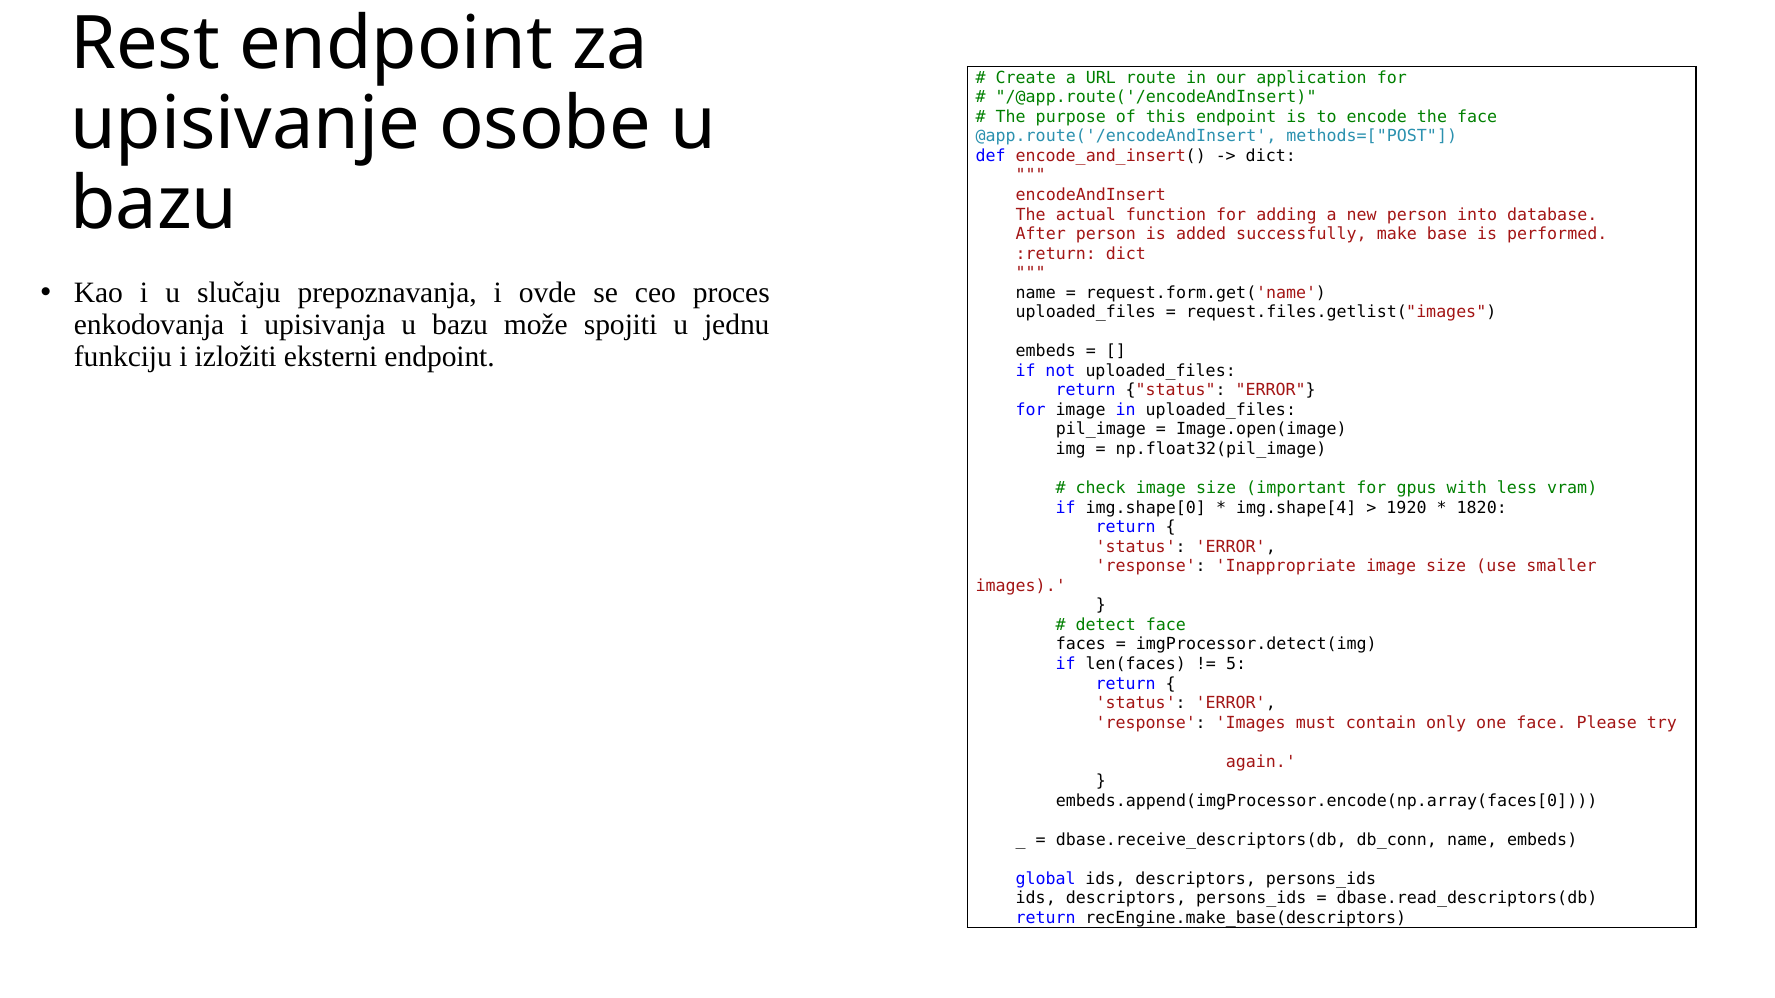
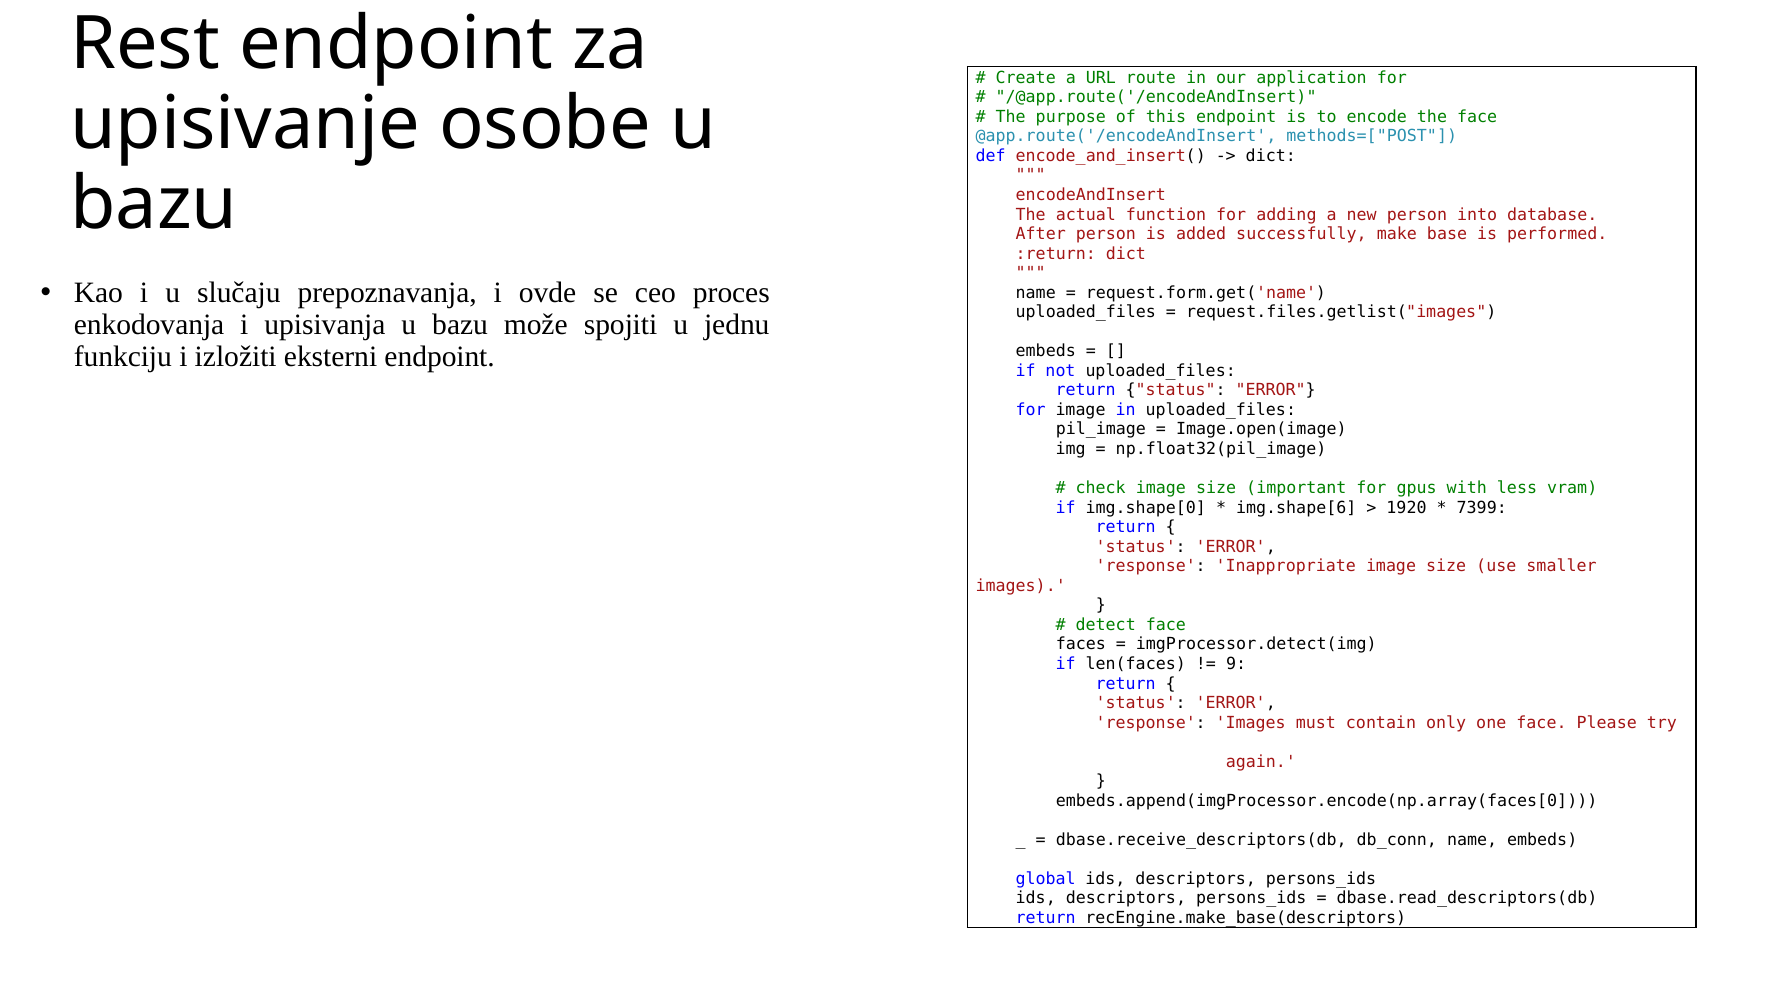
img.shape[4: img.shape[4 -> img.shape[6 (1296, 508)
1820: 1820 -> 7399 (1482, 508)
5: 5 -> 9 (1236, 664)
